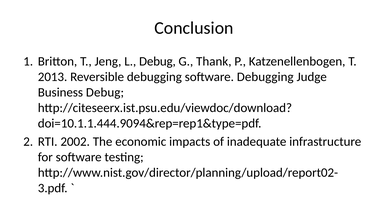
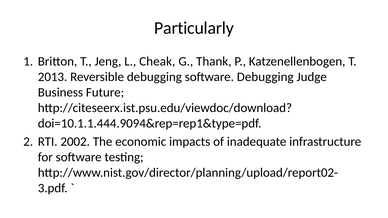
Conclusion: Conclusion -> Particularly (194, 28)
L Debug: Debug -> Cheak (157, 62)
Business Debug: Debug -> Future (105, 93)
